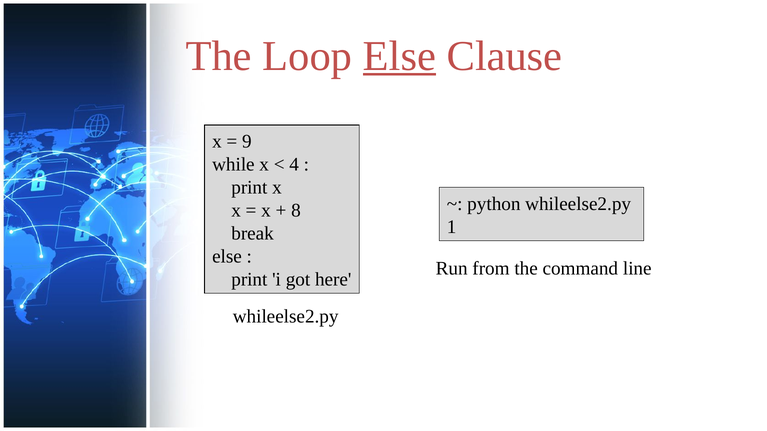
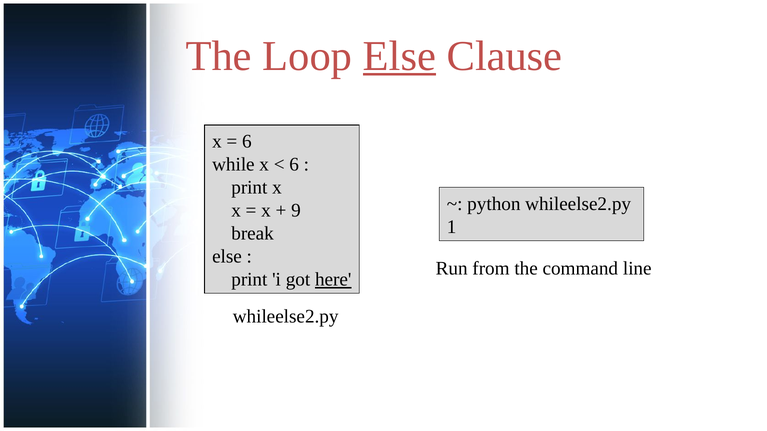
9: 9 -> 6 (247, 142)
4: 4 -> 6 (294, 165)
8: 8 -> 9 (296, 211)
here underline: none -> present (333, 280)
